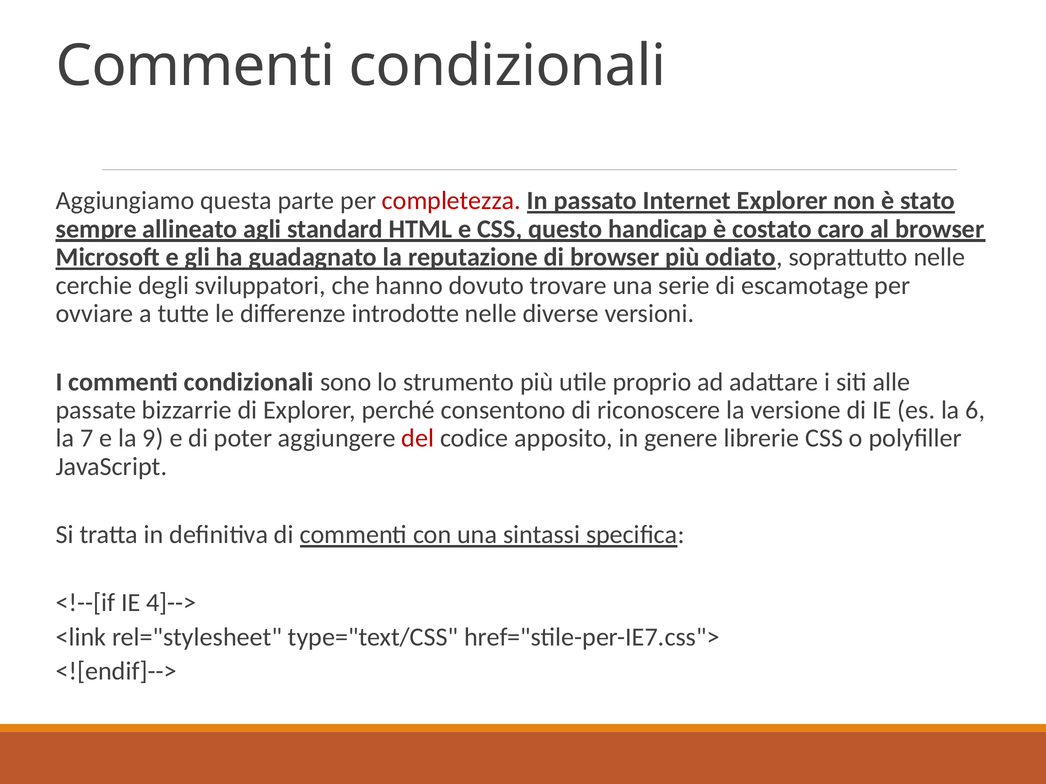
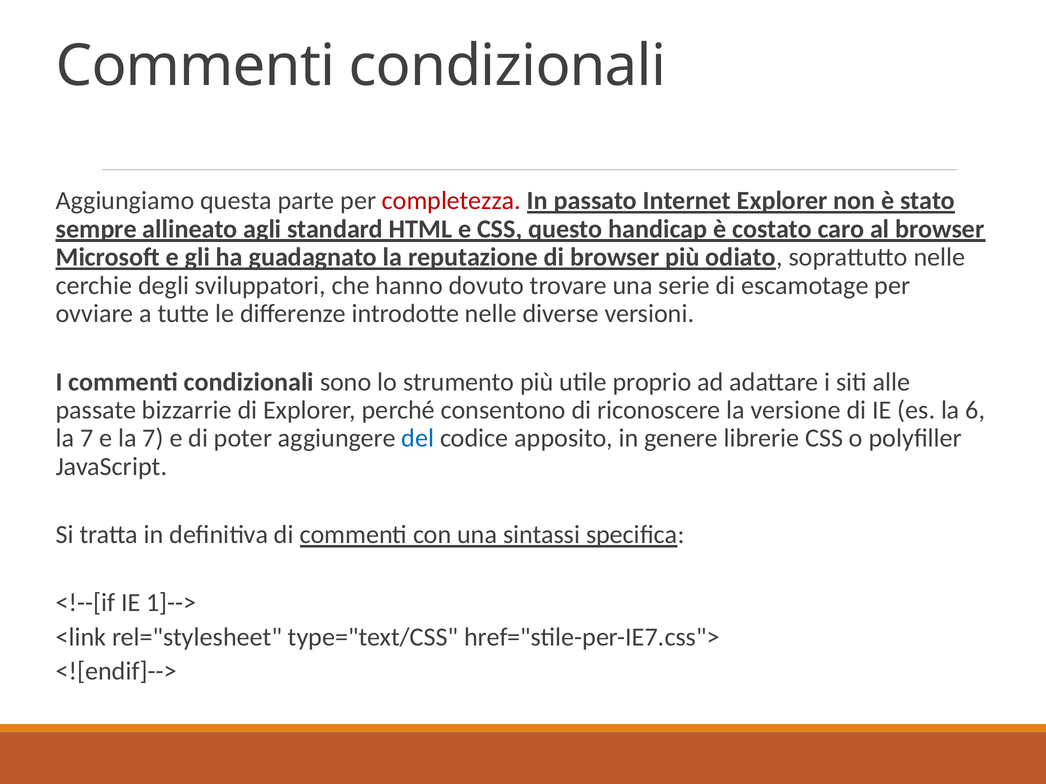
e la 9: 9 -> 7 (153, 439)
del colour: red -> blue (418, 439)
4]-->: 4]--> -> 1]--> (171, 603)
